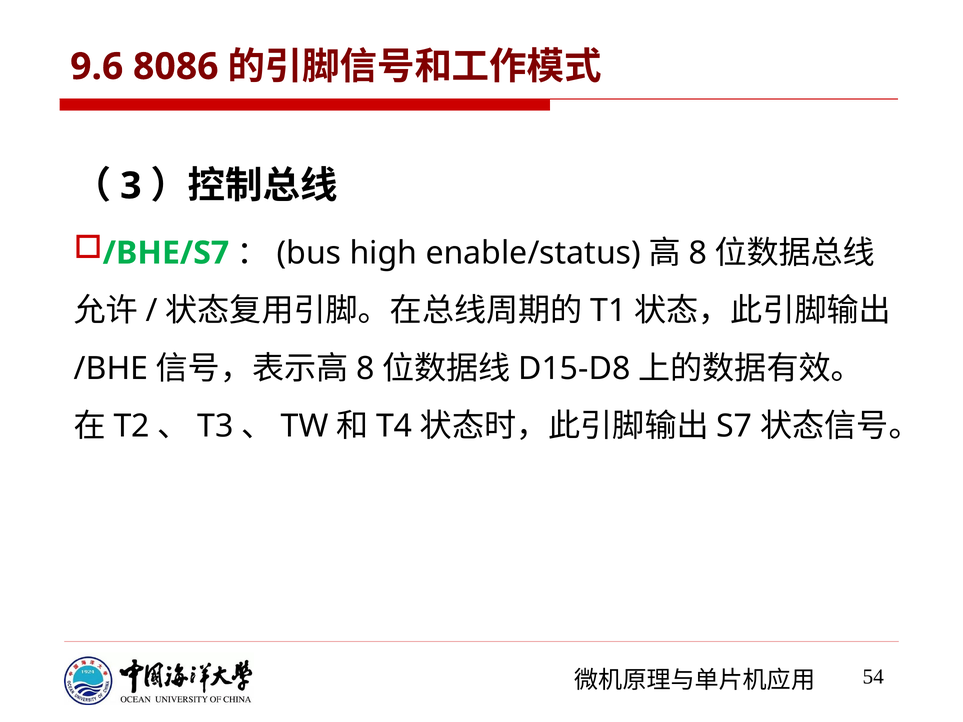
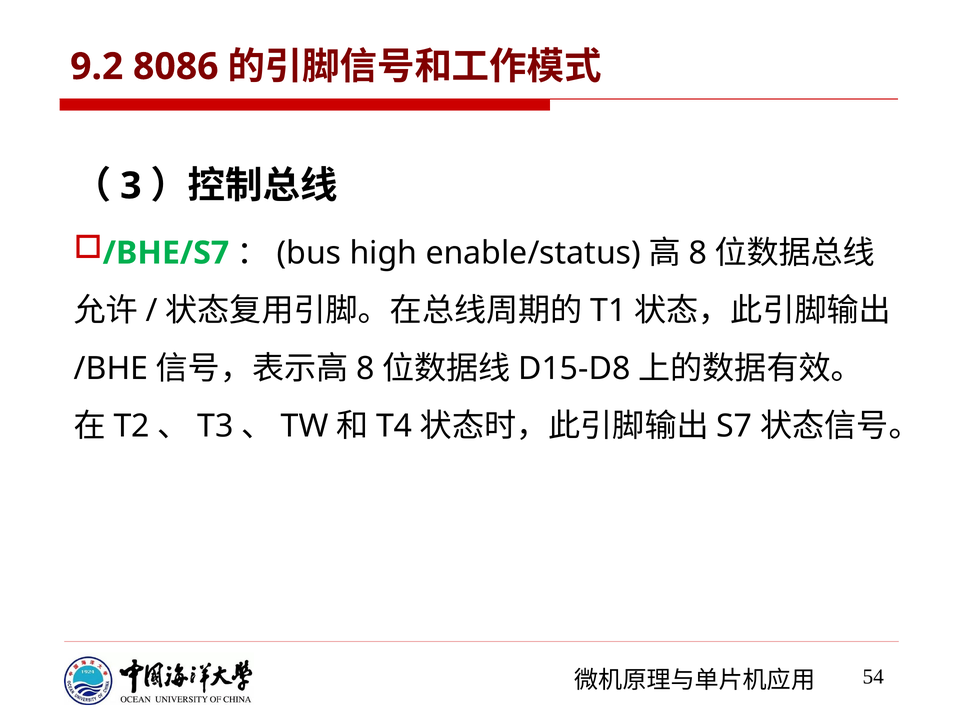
9.6: 9.6 -> 9.2 (97, 67)
